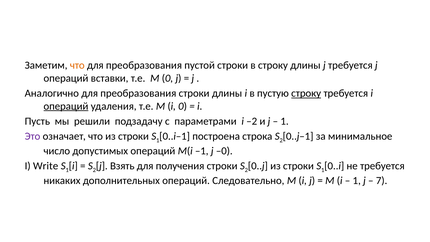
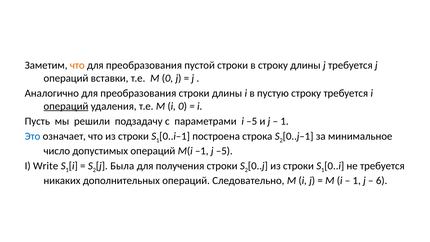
строку underline: present -> none (306, 93)
i –2: –2 -> –5 (252, 121)
Это colour: purple -> blue (33, 136)
j –0: –0 -> –5 (224, 151)
Взять: Взять -> Была (122, 166)
7: 7 -> 6 (382, 181)
